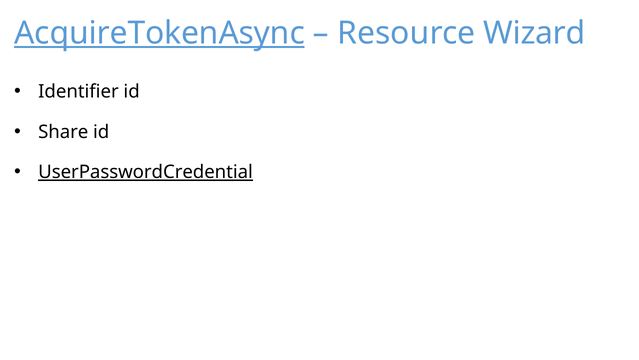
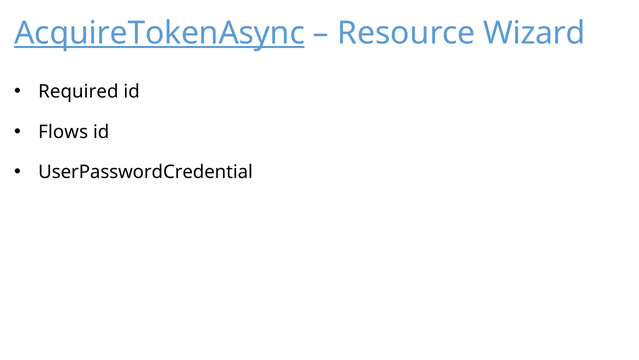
Identifier: Identifier -> Required (78, 92)
Share: Share -> Flows (63, 132)
UserPasswordCredential underline: present -> none (146, 172)
